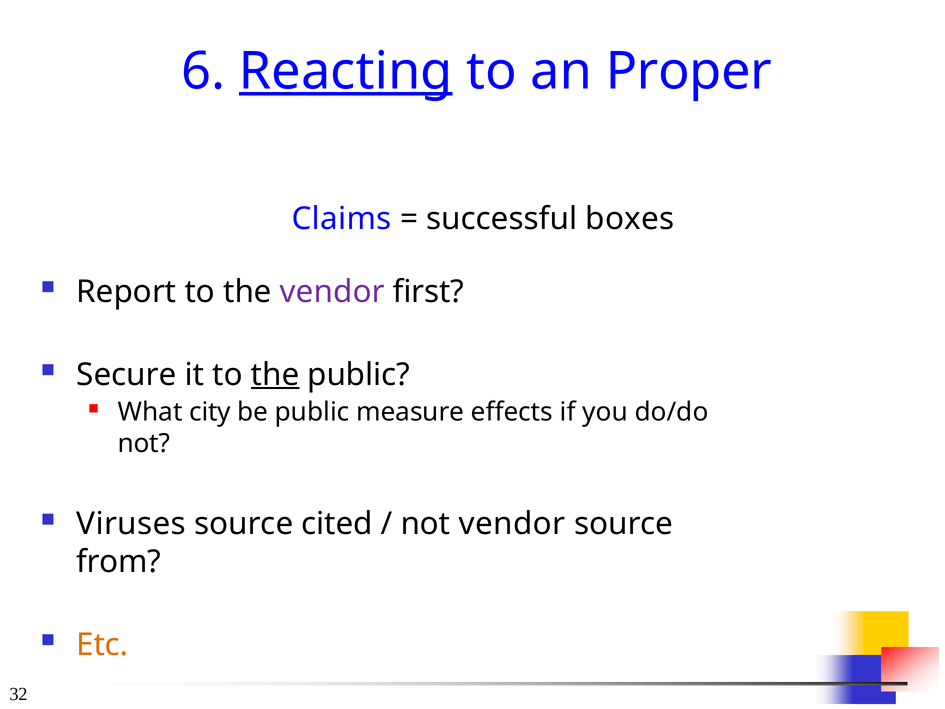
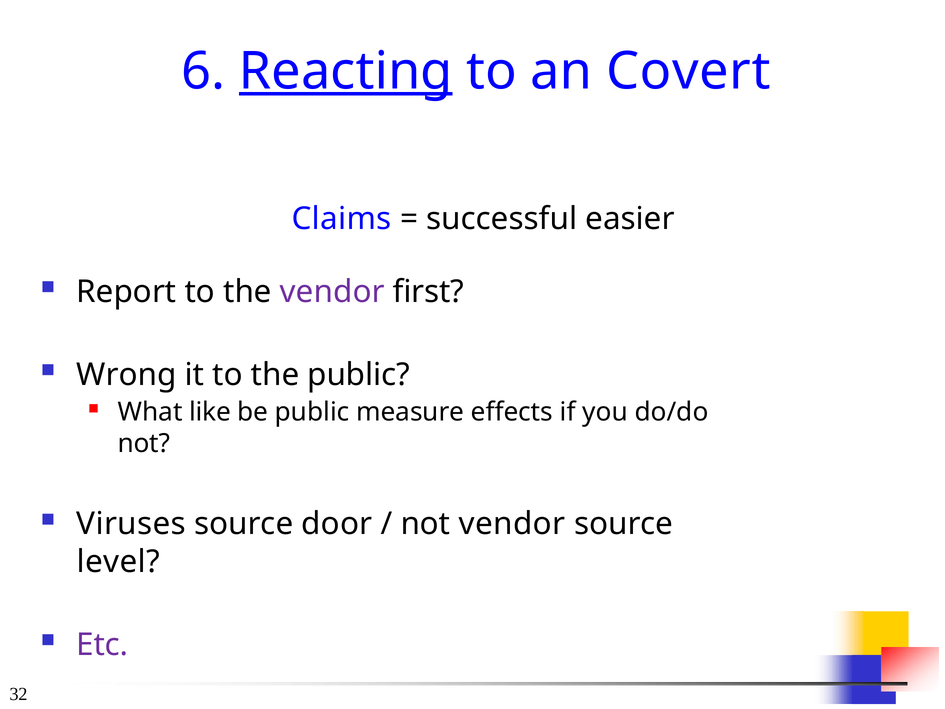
Proper: Proper -> Covert (688, 71)
boxes: boxes -> easier (630, 219)
Secure: Secure -> Wrong (126, 374)
the underline: present -> none (275, 374)
city: city -> like (210, 412)
cited: cited -> door (337, 524)
from: from -> level (118, 561)
Etc colour: orange -> purple (102, 645)
